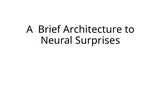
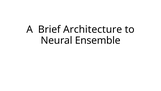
Surprises: Surprises -> Ensemble (98, 40)
